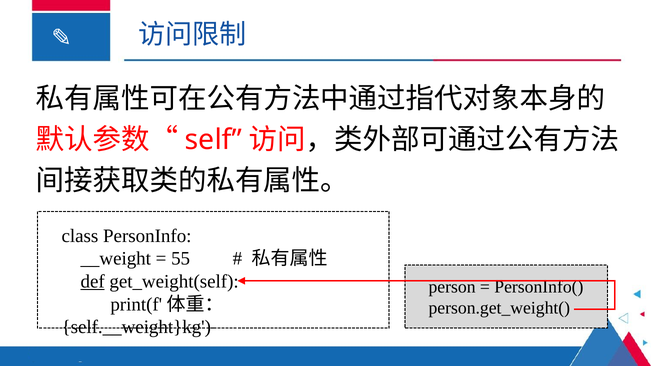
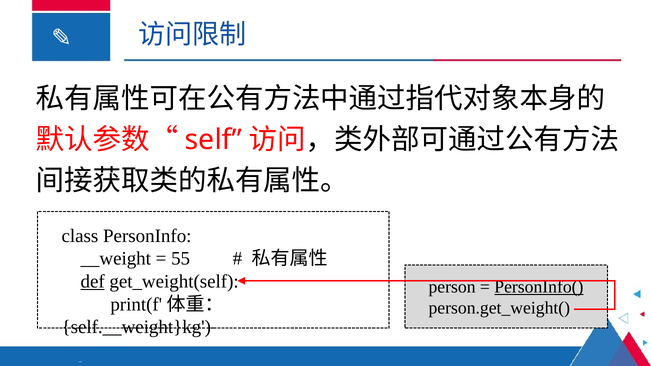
PersonInfo( underline: none -> present (539, 287)
